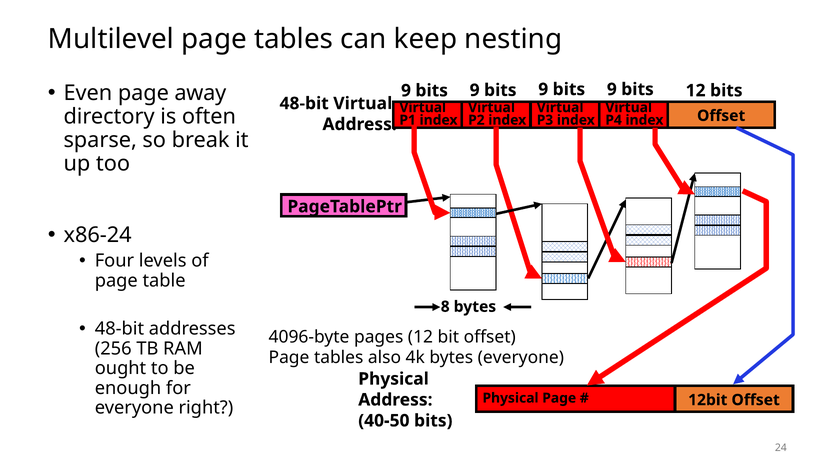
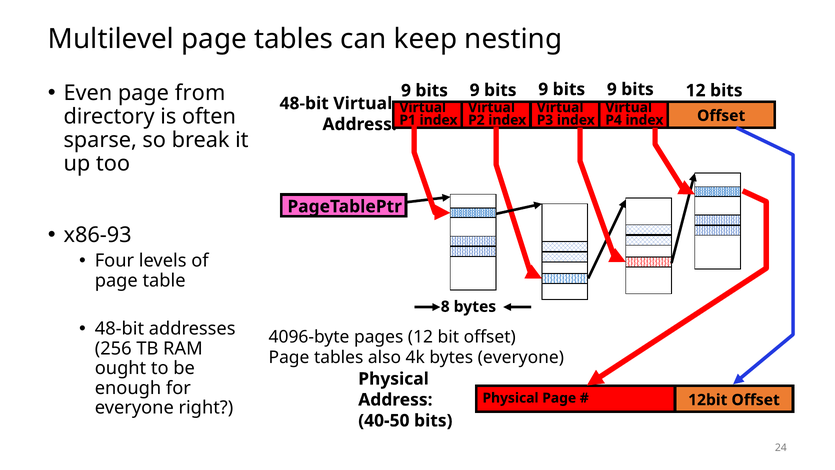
away: away -> from (200, 93)
x86-24: x86-24 -> x86-93 (98, 235)
